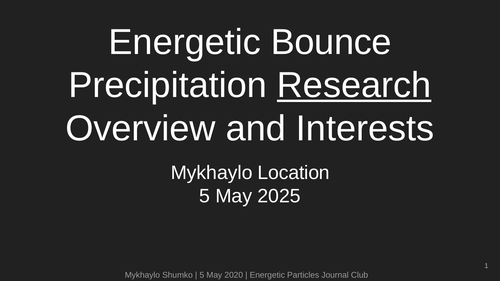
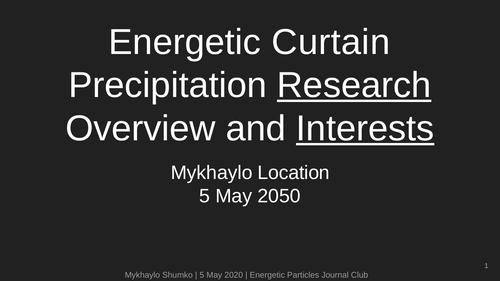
Bounce: Bounce -> Curtain (331, 42)
Interests underline: none -> present (365, 129)
2025: 2025 -> 2050 (279, 196)
